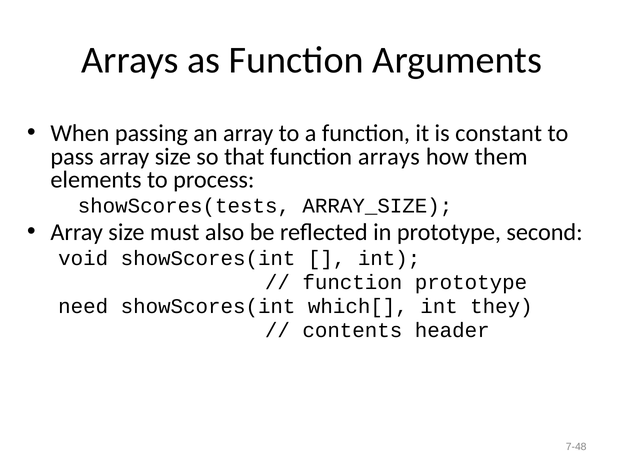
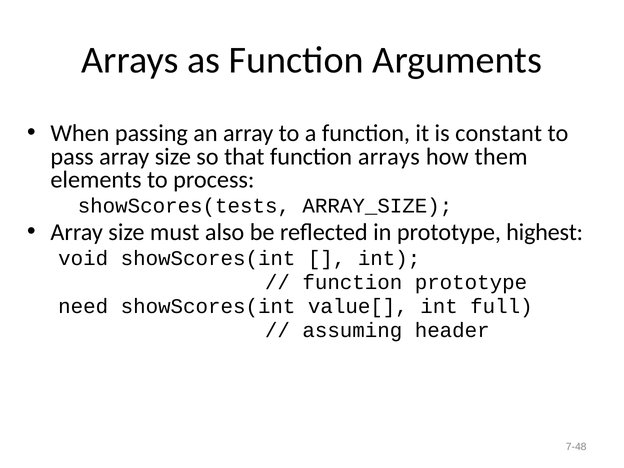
second: second -> highest (545, 232)
which[: which[ -> value[ (358, 306)
they: they -> full (501, 306)
contents: contents -> assuming (352, 331)
